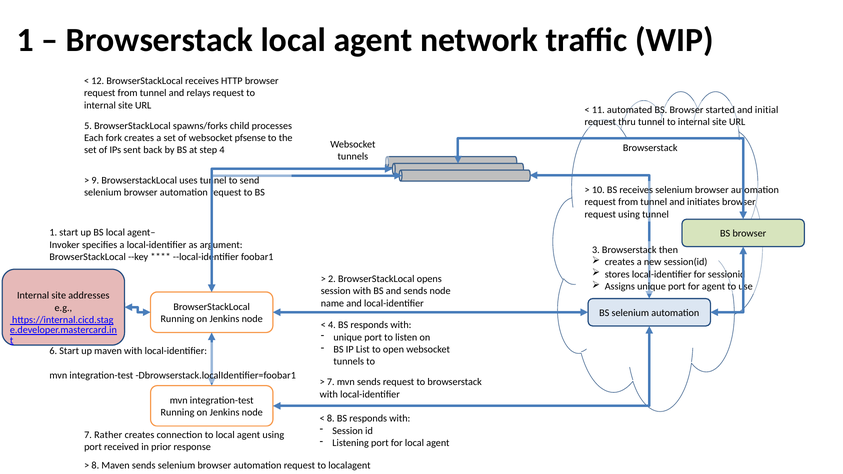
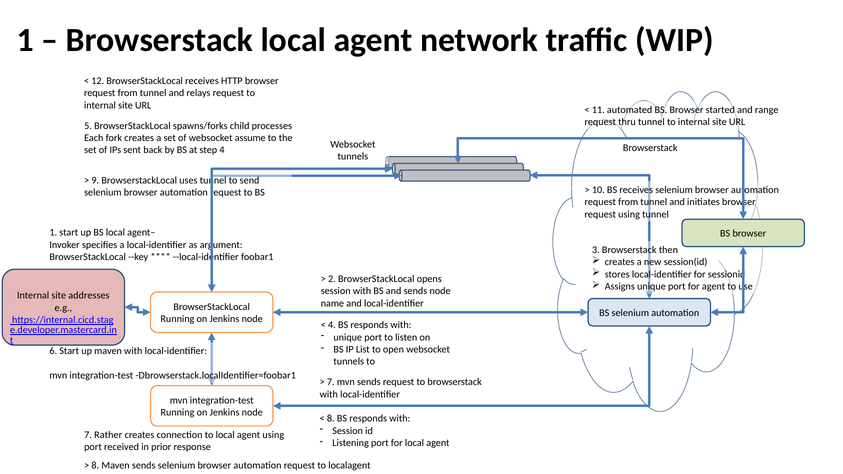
initial: initial -> range (767, 110)
pfsense: pfsense -> assume (250, 138)
